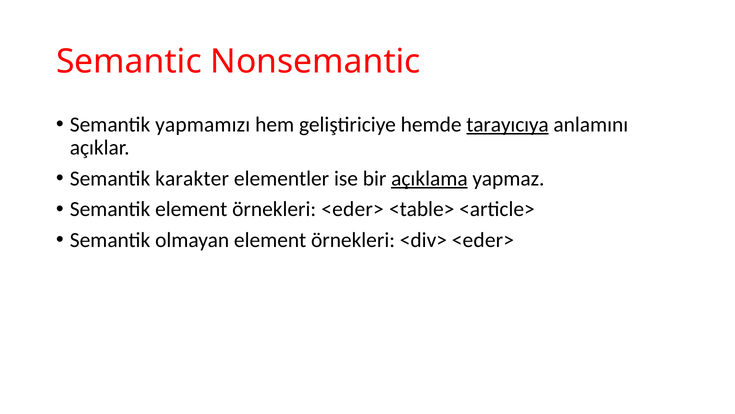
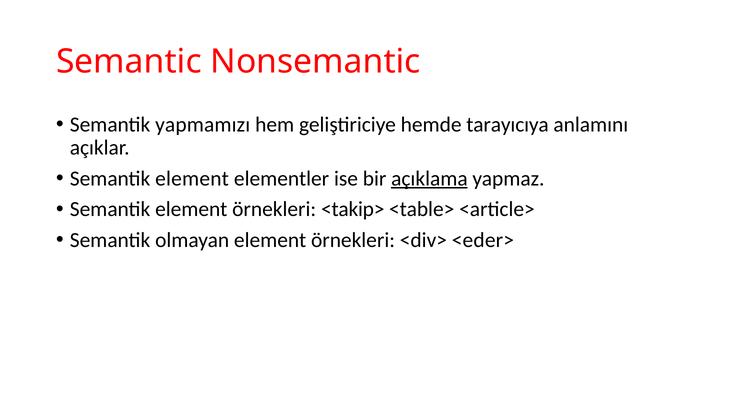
tarayıcıya underline: present -> none (508, 124)
karakter: karakter -> element (192, 178)
örnekleri <eder>: <eder> -> <takip> (353, 209)
